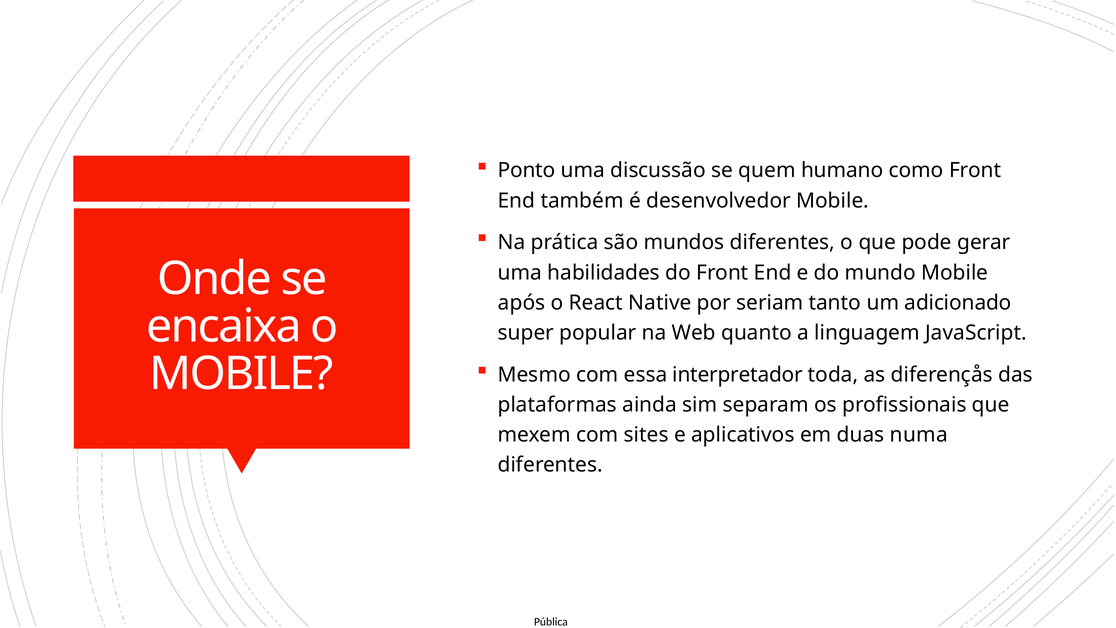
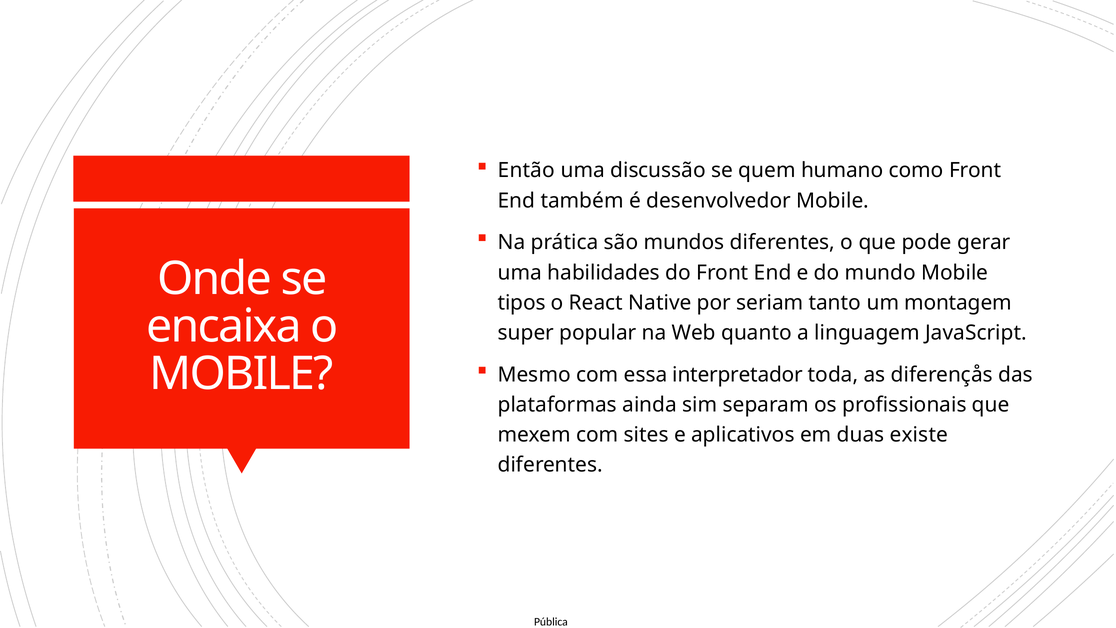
Ponto: Ponto -> Então (526, 171)
após: após -> tipos (522, 303)
adicionado: adicionado -> montagem (958, 303)
numa: numa -> existe (919, 435)
